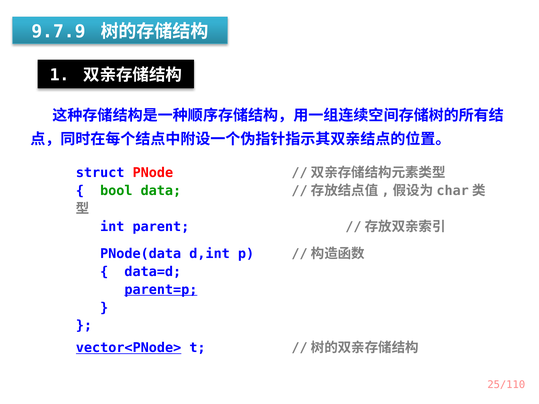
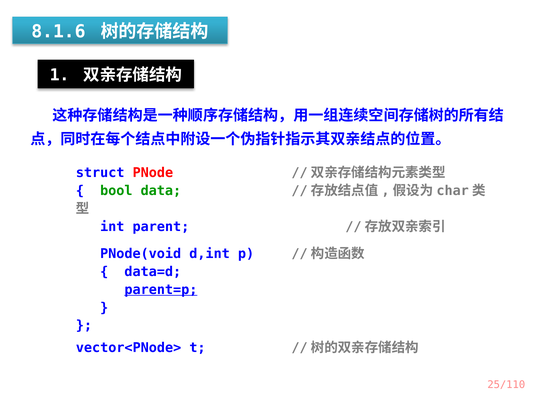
9.7.9: 9.7.9 -> 8.1.6 (59, 32)
PNode(data: PNode(data -> PNode(void (141, 254)
vector<PNode> underline: present -> none (129, 348)
